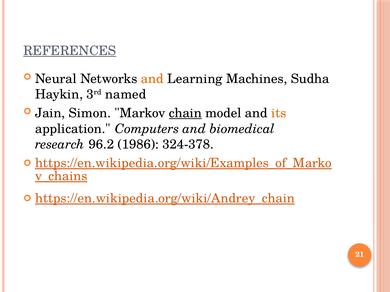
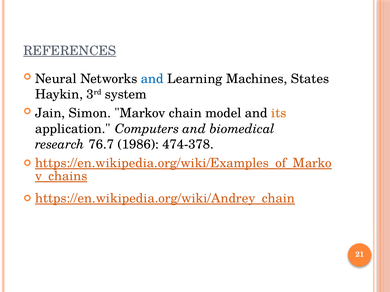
and colour: orange -> blue (152, 79)
Sudha: Sudha -> States (310, 79)
named: named -> system (126, 94)
chain underline: present -> none (185, 113)
96.2: 96.2 -> 76.7 (101, 145)
324-378: 324-378 -> 474-378 (188, 145)
